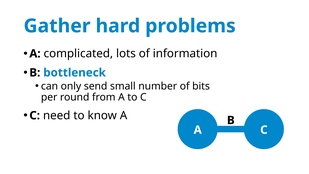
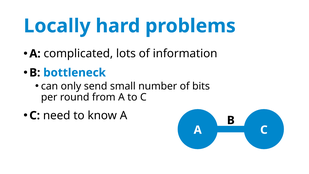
Gather: Gather -> Locally (57, 26)
